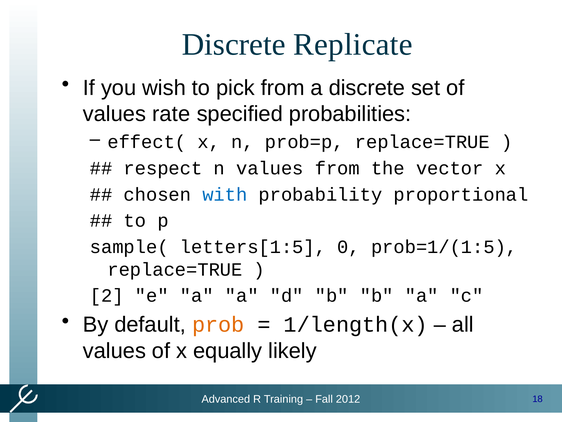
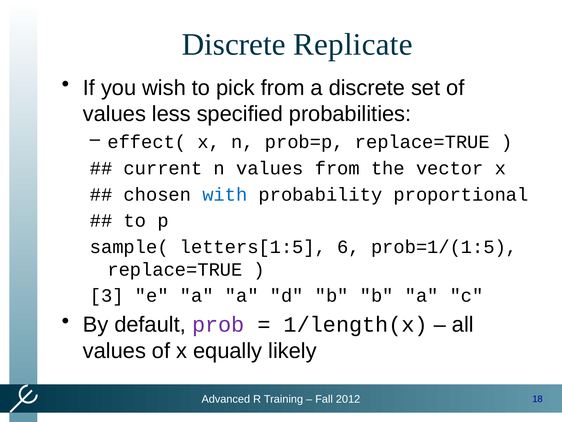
rate: rate -> less (171, 114)
respect: respect -> current (163, 168)
0: 0 -> 6 (349, 247)
2: 2 -> 3 (107, 295)
prob colour: orange -> purple (218, 324)
